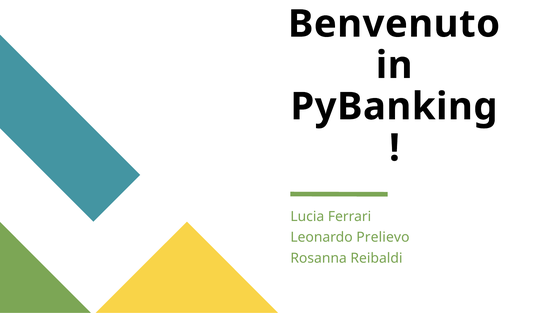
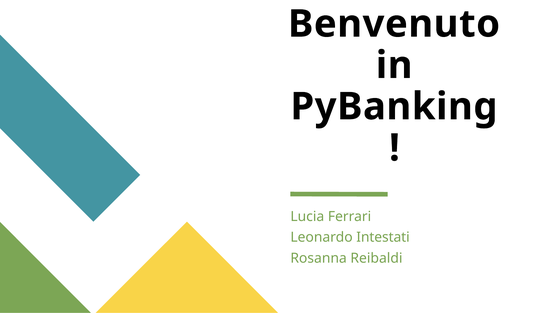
Prelievo: Prelievo -> Intestati (383, 237)
